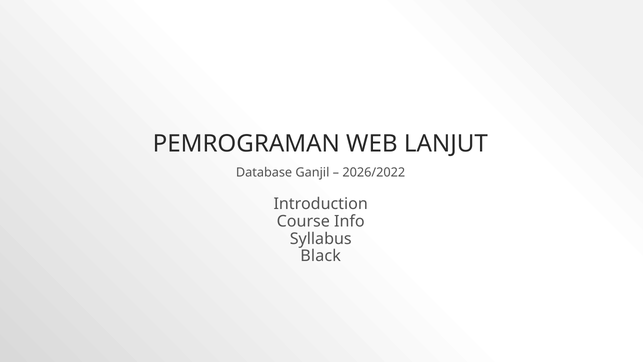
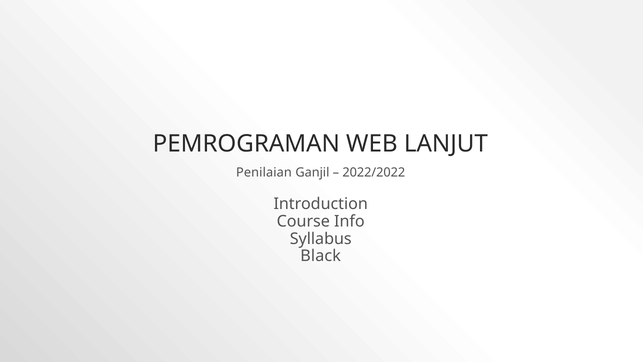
Database: Database -> Penilaian (264, 172)
2026/2022: 2026/2022 -> 2022/2022 (374, 172)
